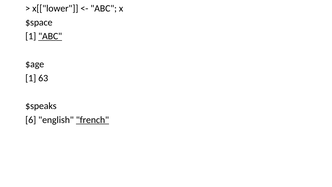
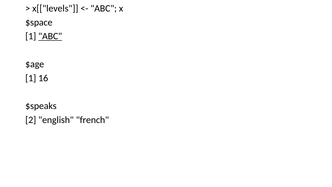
x[["lower: x[["lower -> x[["levels (55, 8)
63: 63 -> 16 (43, 78)
6: 6 -> 2 (31, 120)
french underline: present -> none (92, 120)
